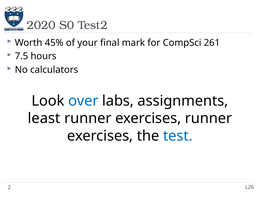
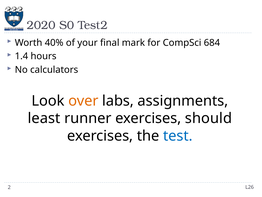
45%: 45% -> 40% (54, 43)
261: 261 -> 684 (212, 43)
7.5: 7.5 -> 1.4 (21, 56)
over colour: blue -> orange (83, 101)
exercises runner: runner -> should (208, 118)
